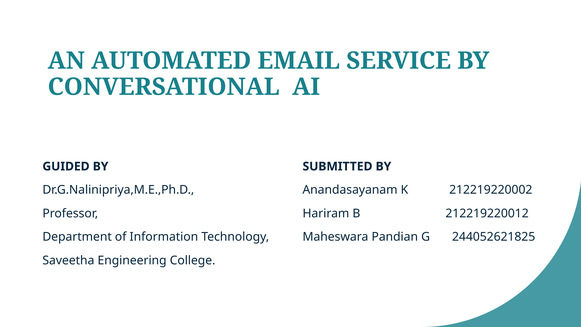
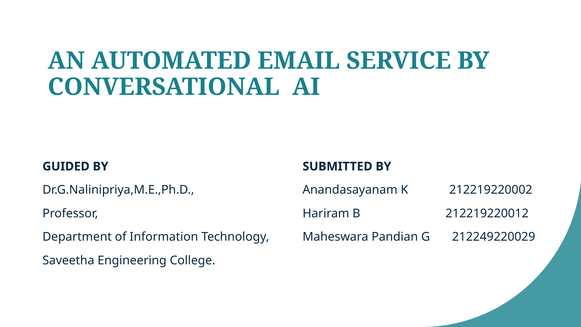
244052621825: 244052621825 -> 212249220029 (494, 237)
